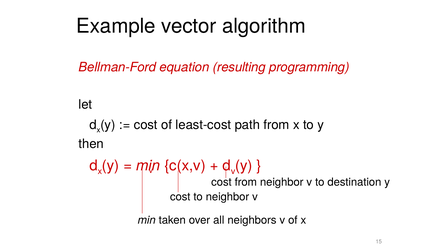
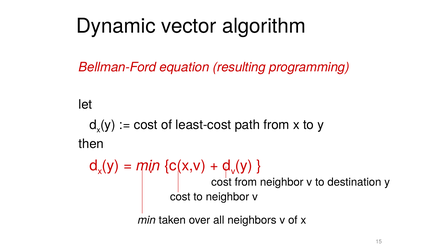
Example: Example -> Dynamic (116, 26)
